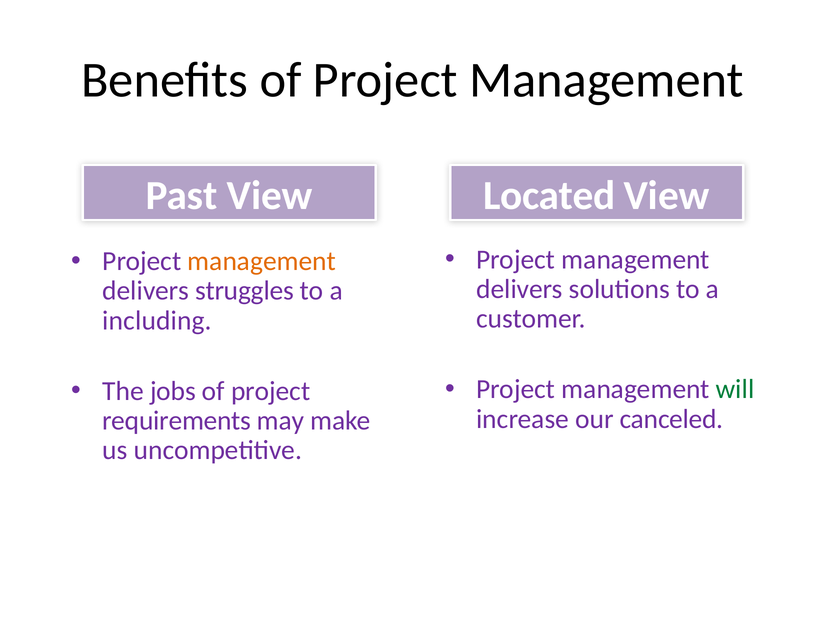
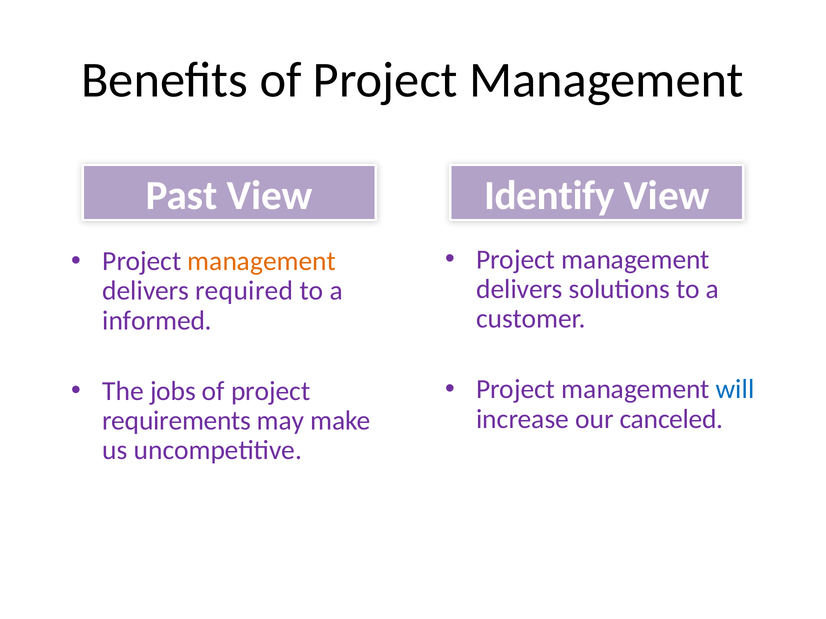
Located: Located -> Identify (549, 196)
struggles: struggles -> required (244, 291)
including: including -> informed (157, 321)
will colour: green -> blue (735, 390)
